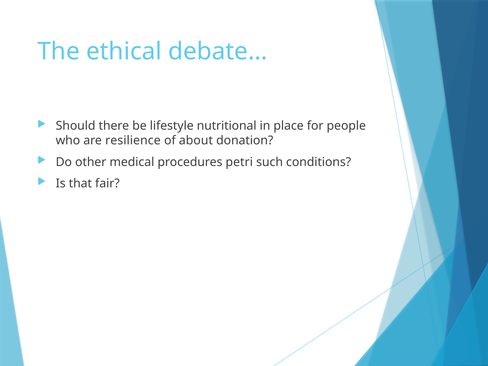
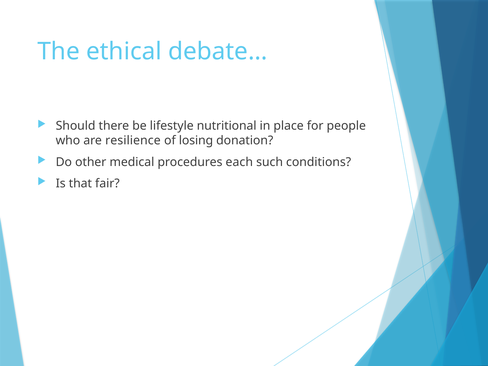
about: about -> losing (196, 141)
petri: petri -> each (239, 162)
